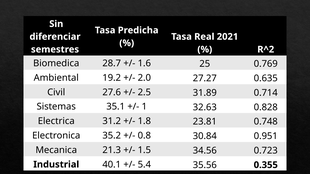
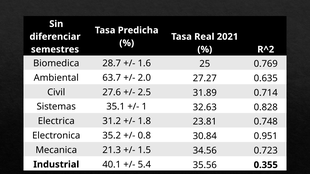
19.2: 19.2 -> 63.7 (112, 78)
